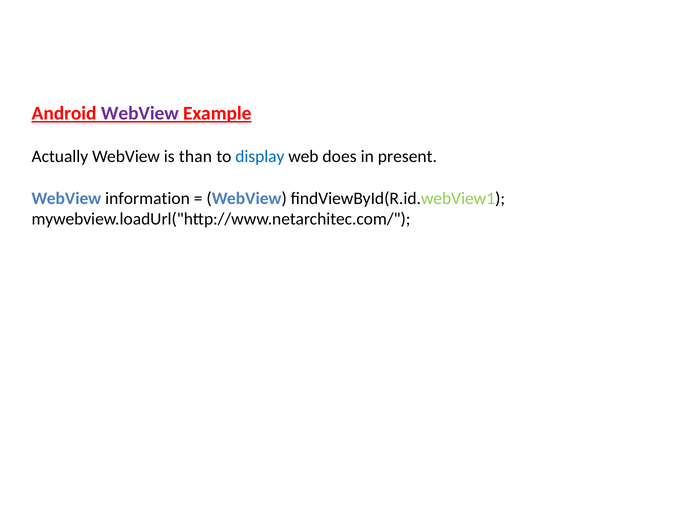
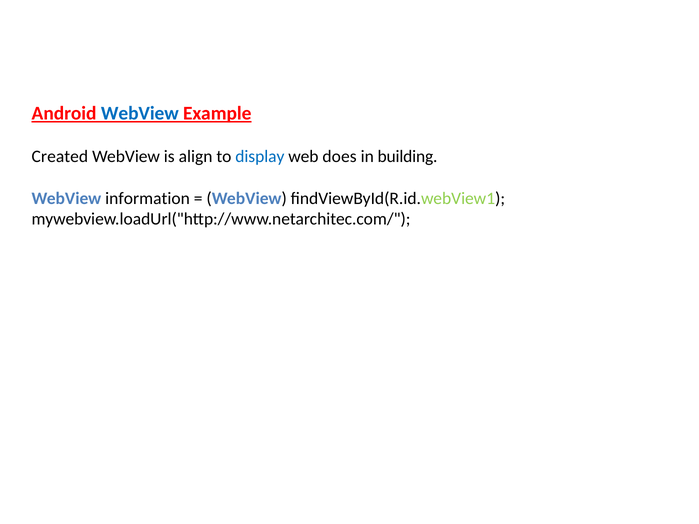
WebView colour: purple -> blue (140, 113)
Actually: Actually -> Created (60, 156)
than: than -> align (196, 156)
present: present -> building (408, 156)
